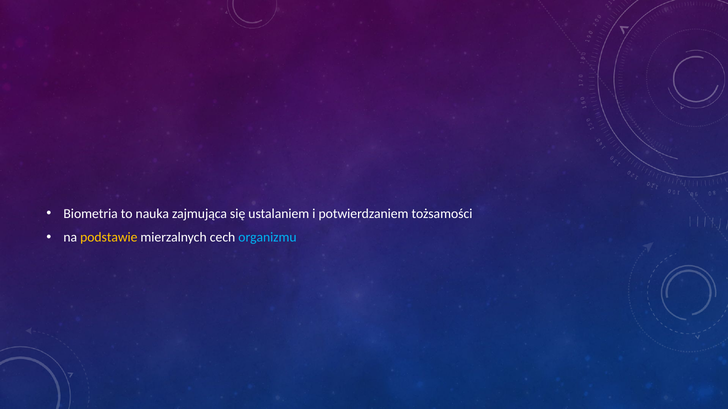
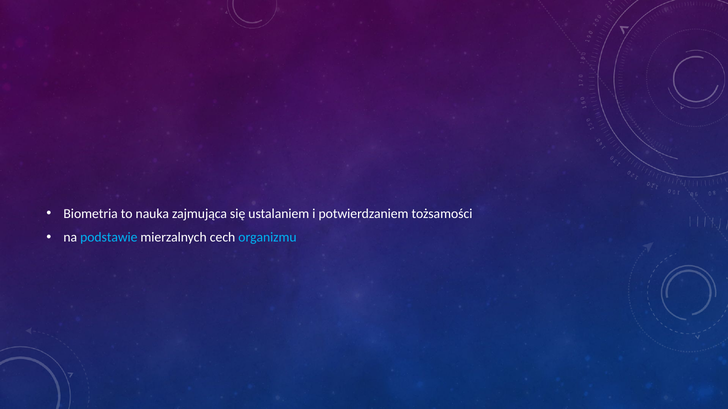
podstawie colour: yellow -> light blue (109, 238)
